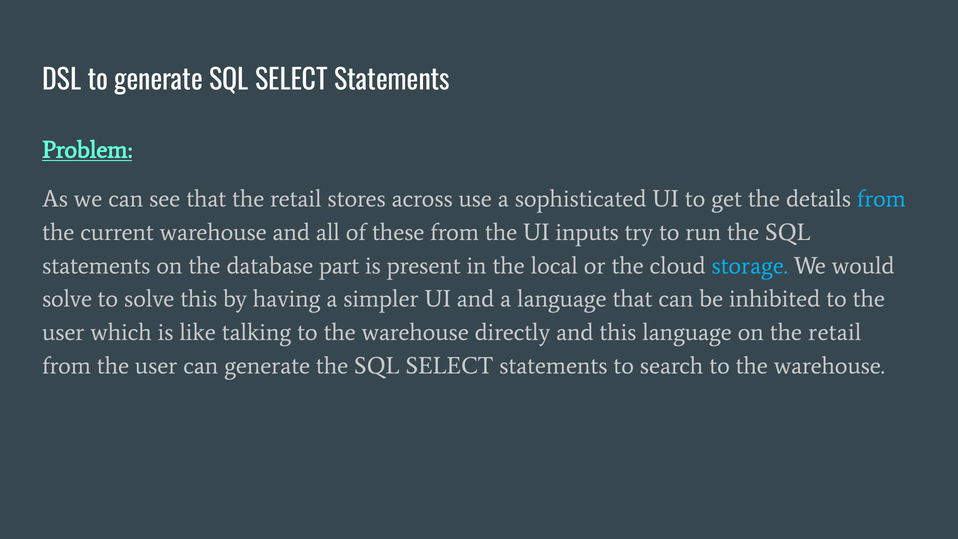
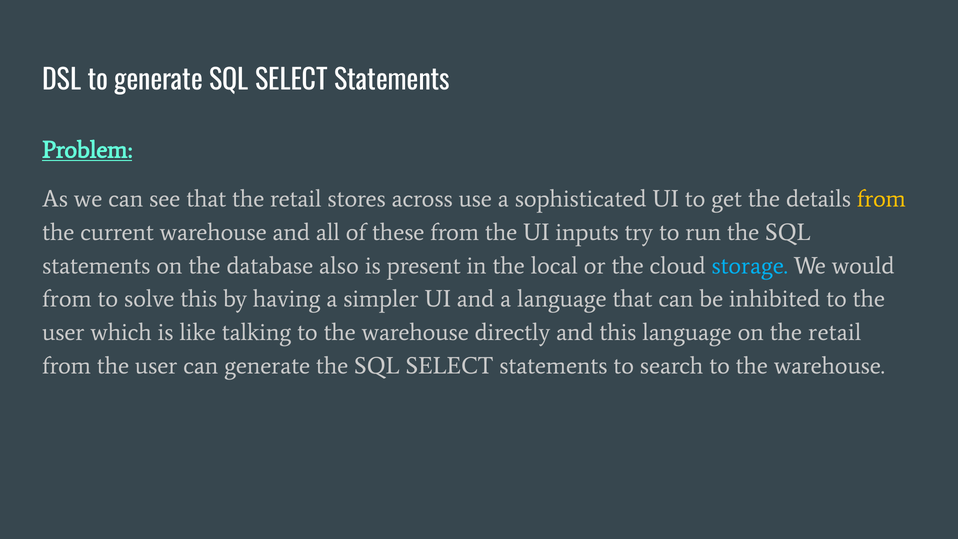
from colour: light blue -> yellow (881, 199)
part: part -> also (339, 266)
solve: solve -> from (67, 299)
